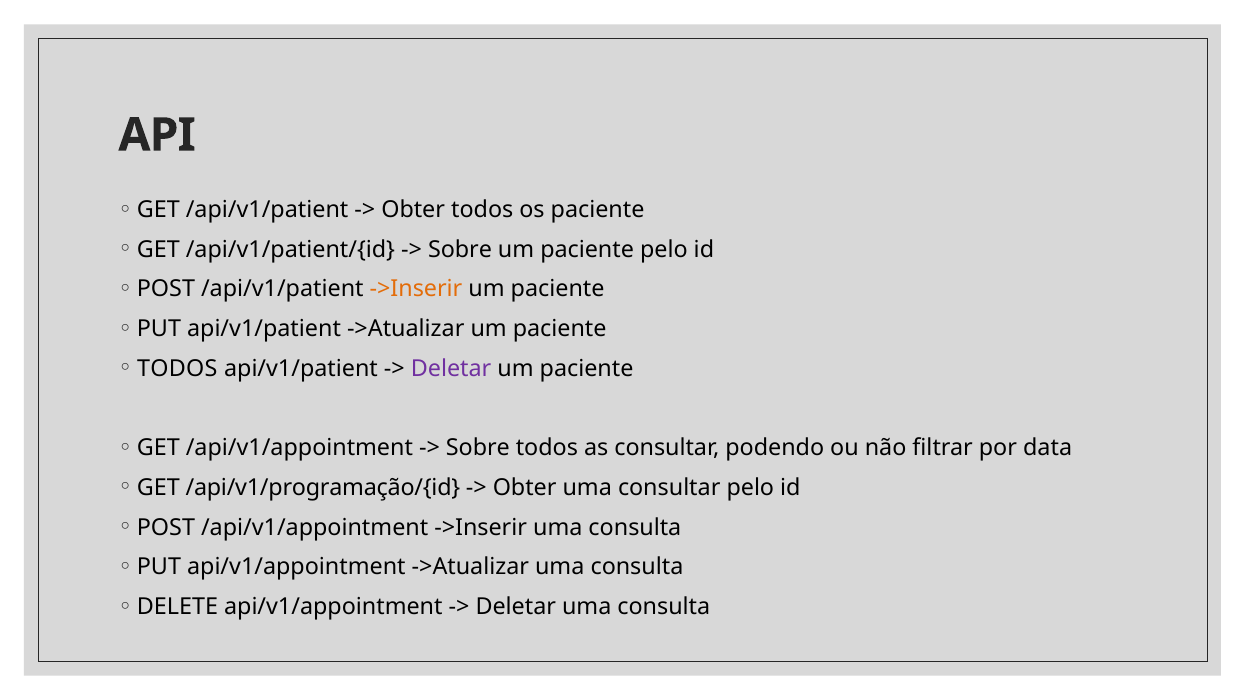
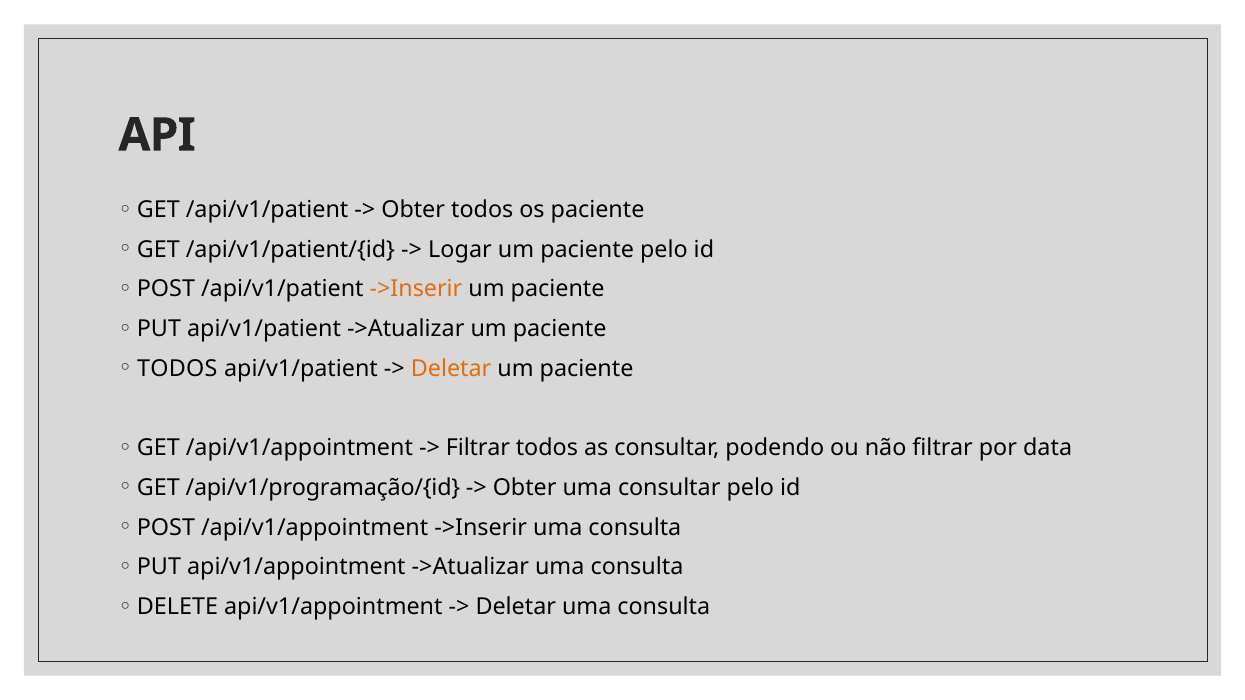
Sobre: Sobre -> Logar (460, 250)
Deletar colour: purple -> orange (451, 369)
Sobre: Sobre -> Filtrar (478, 448)
